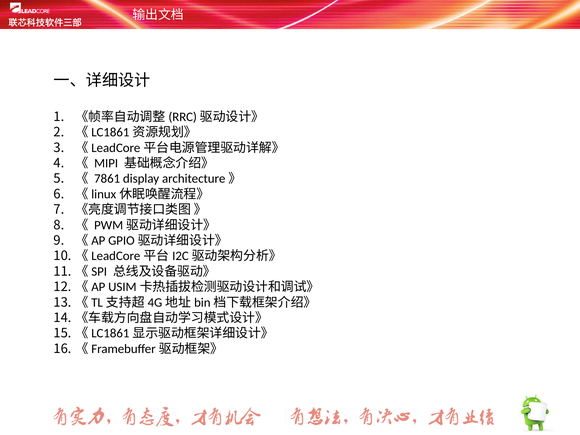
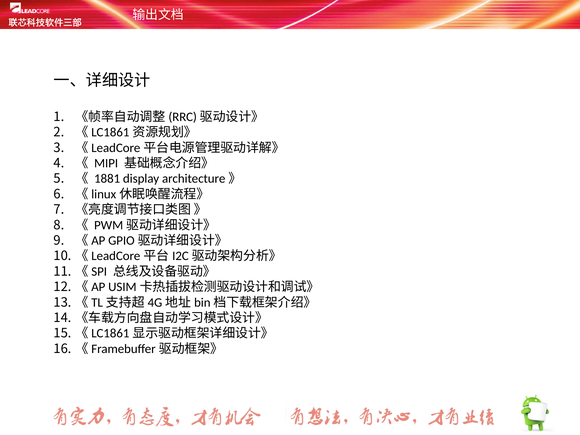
7861: 7861 -> 1881 (107, 179)
